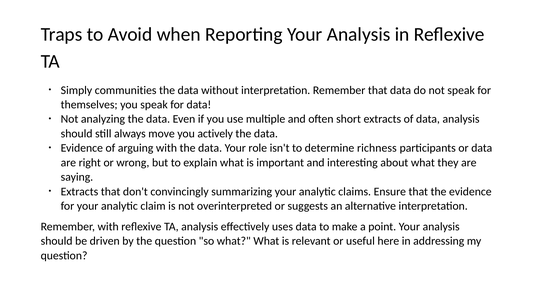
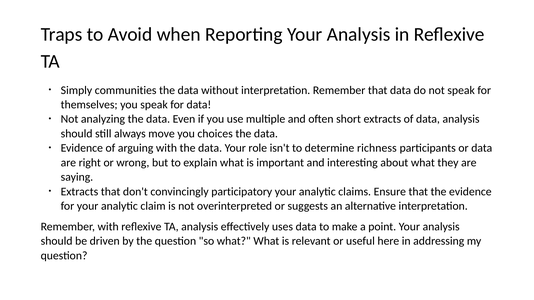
actively: actively -> choices (215, 134)
summarizing: summarizing -> participatory (242, 192)
